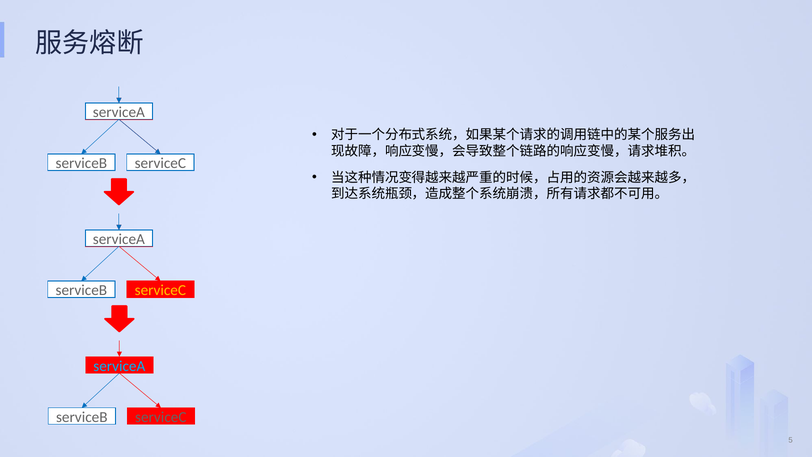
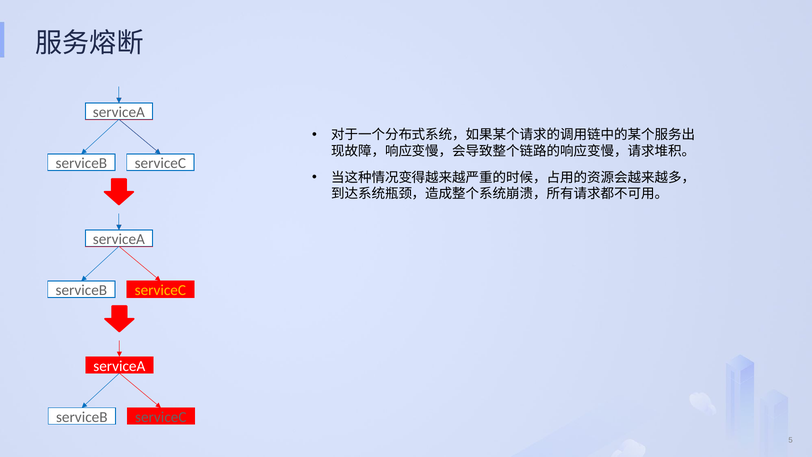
serviceA colour: light blue -> white (119, 366)
